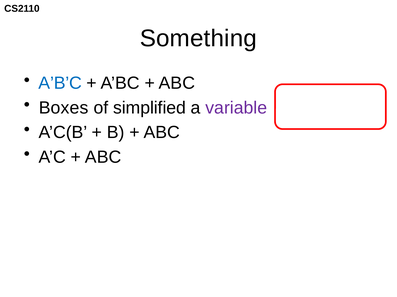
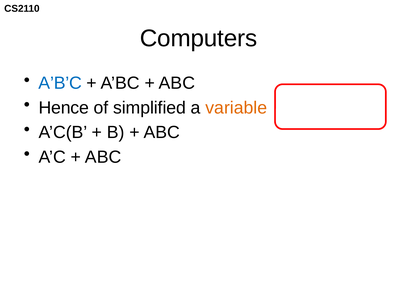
Something: Something -> Computers (198, 38)
Boxes: Boxes -> Hence (64, 108)
variable colour: purple -> orange (236, 108)
